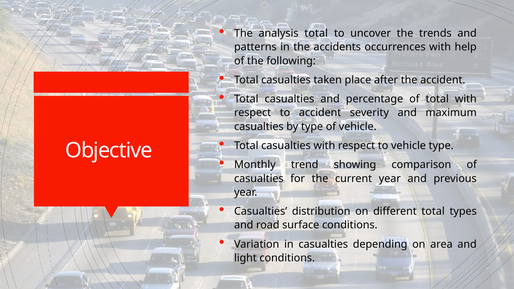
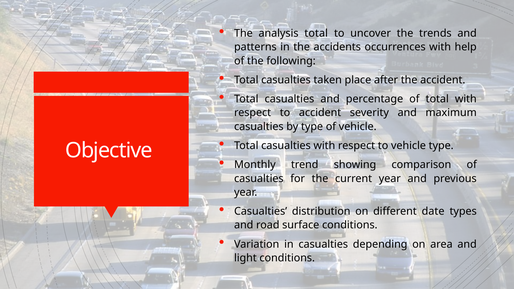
different total: total -> date (433, 211)
